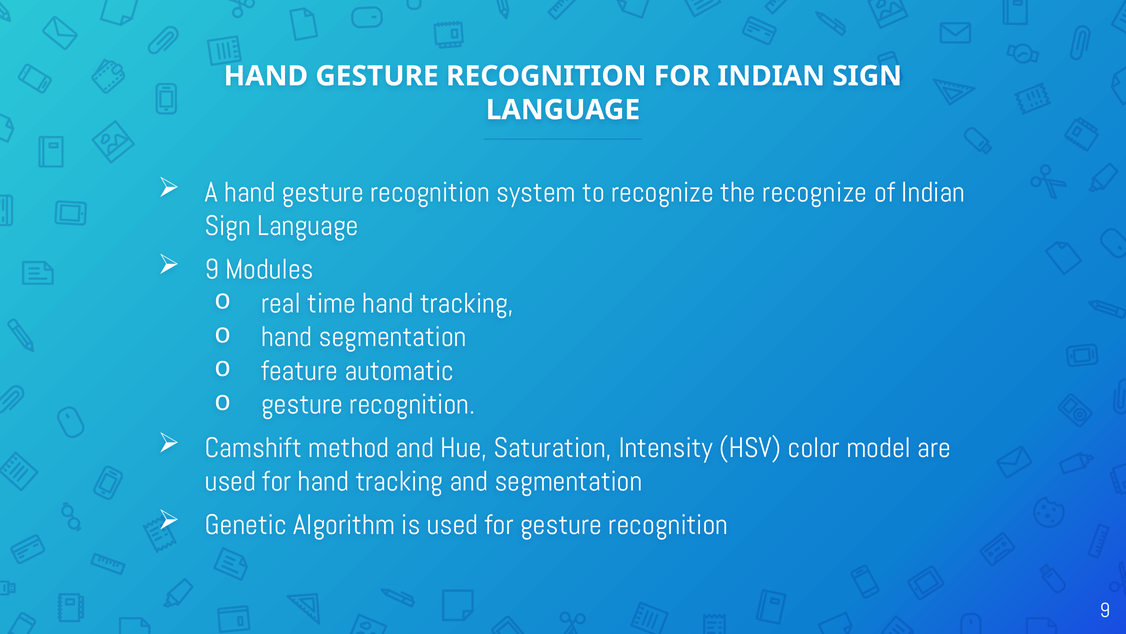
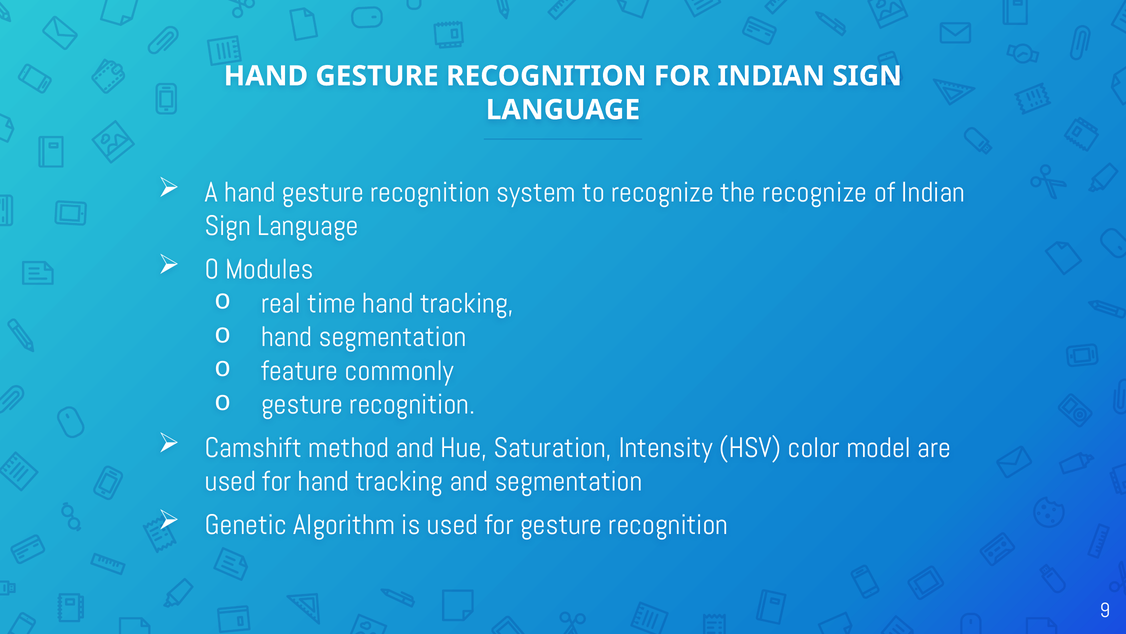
9: 9 -> 0 (212, 269)
automatic: automatic -> commonly (399, 370)
